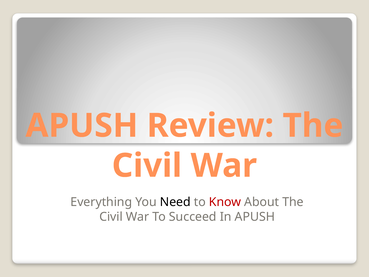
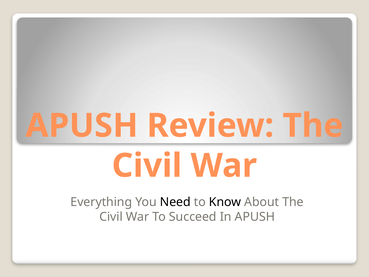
Know colour: red -> black (225, 202)
